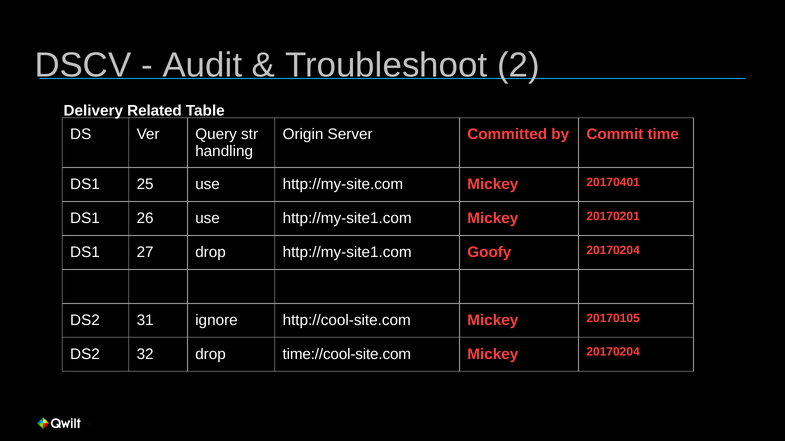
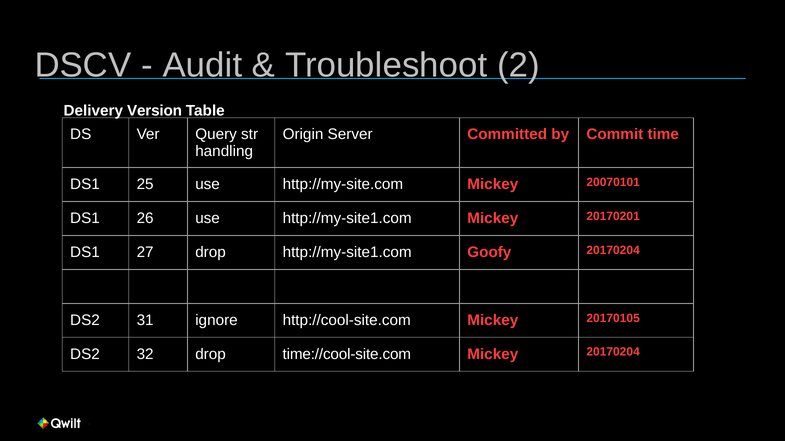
Related: Related -> Version (155, 111)
20170401: 20170401 -> 20070101 (613, 183)
